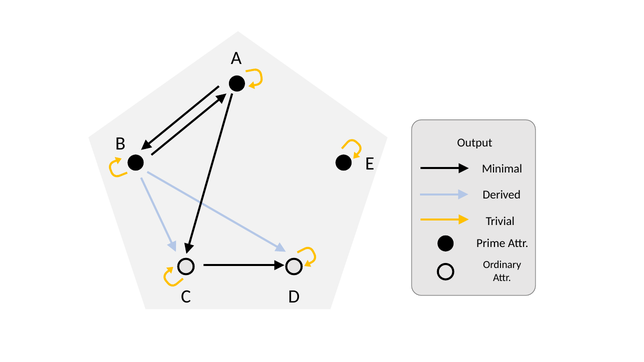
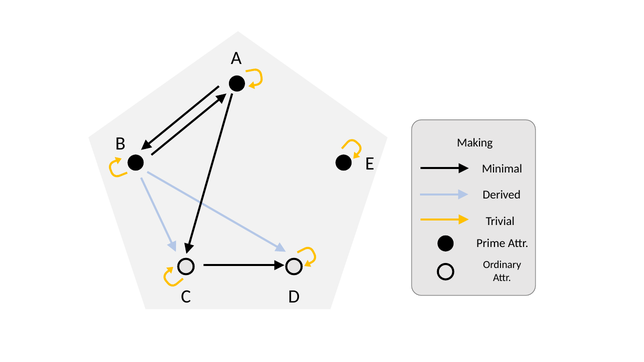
Output: Output -> Making (475, 143)
